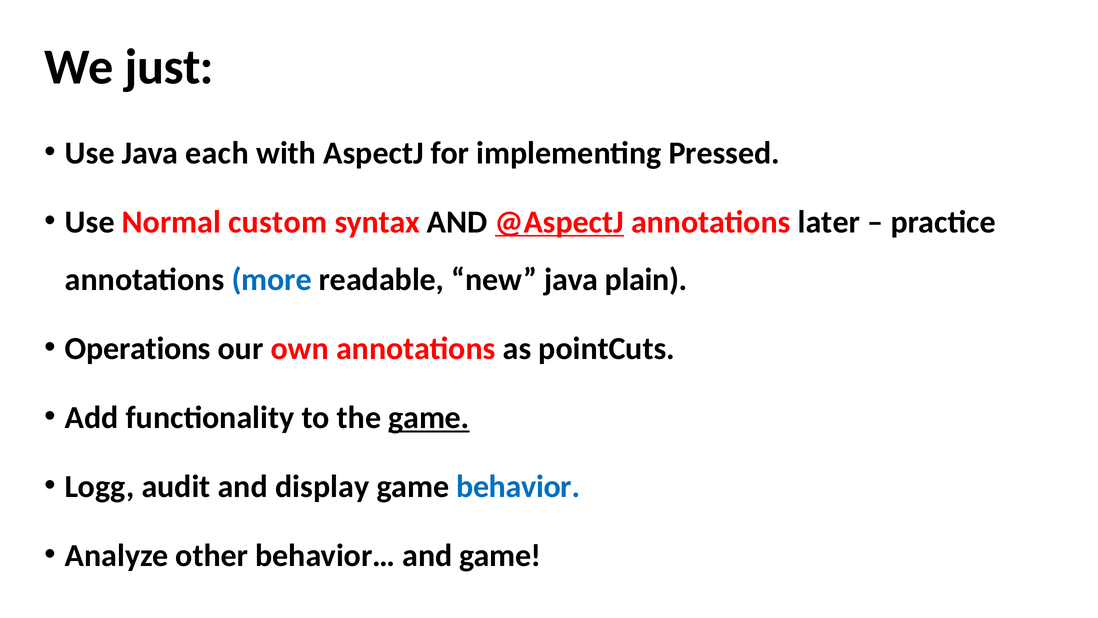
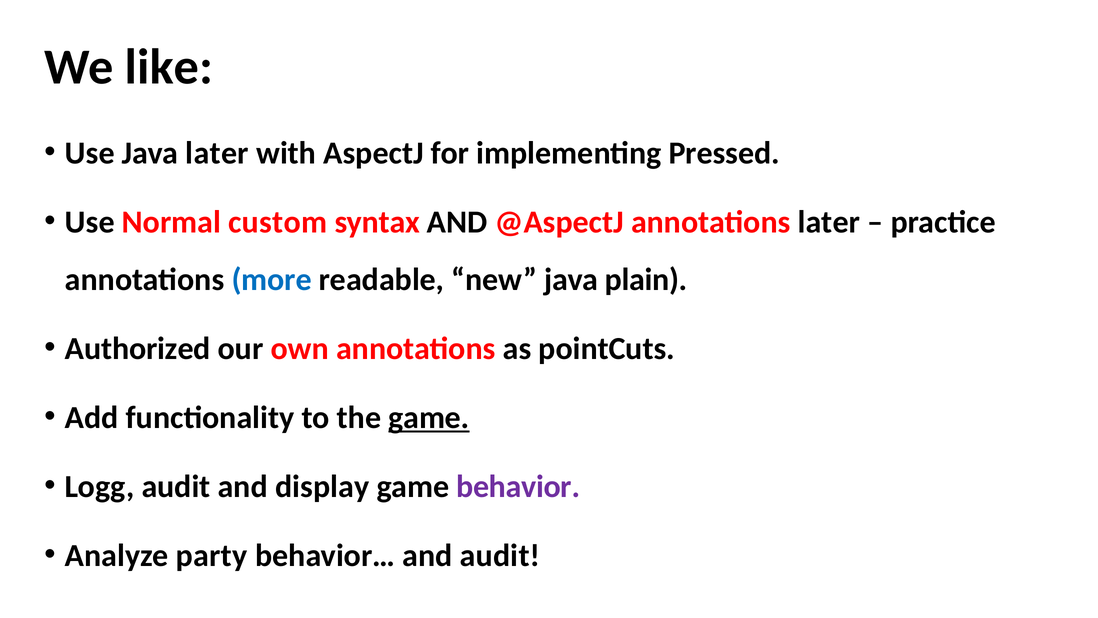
just: just -> like (169, 67)
Java each: each -> later (217, 153)
@AspectJ underline: present -> none (559, 222)
Operations: Operations -> Authorized (138, 348)
behavior colour: blue -> purple (518, 486)
other: other -> party (212, 555)
and game: game -> audit (500, 555)
